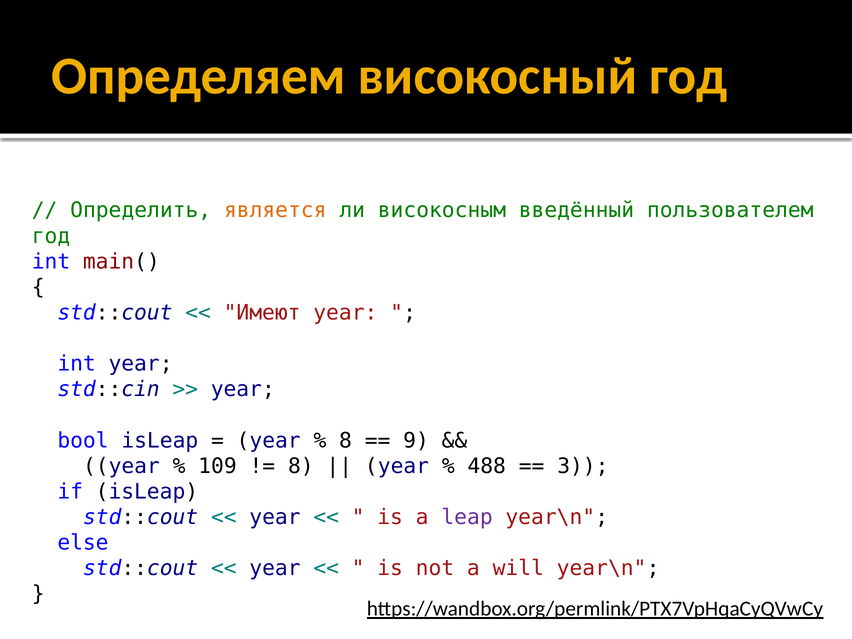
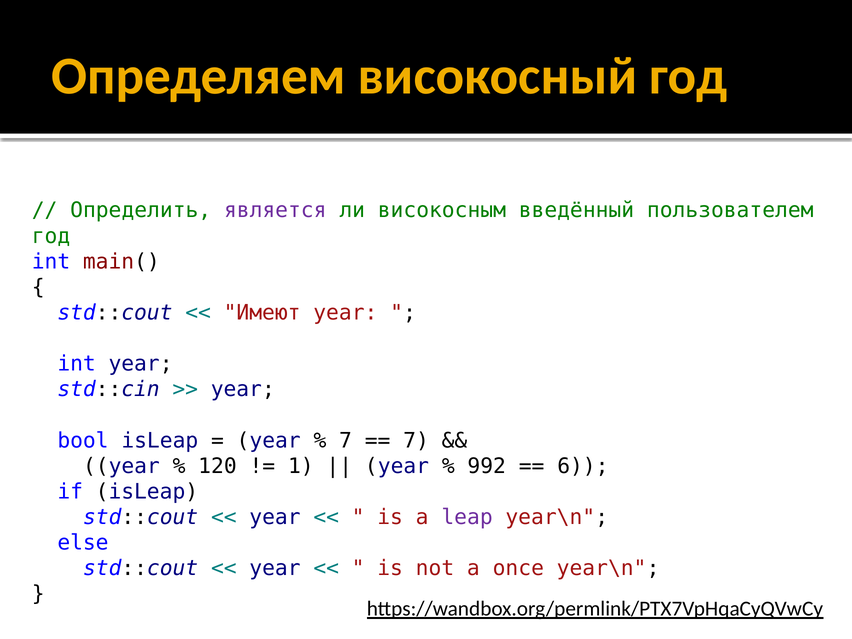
является colour: orange -> purple (275, 210)
8: 8 -> 7 (346, 441)
9: 9 -> 7 (416, 441)
109: 109 -> 120 (217, 466)
8: 8 -> 1 (301, 466)
488: 488 -> 992 (487, 466)
3: 3 -> 6 (583, 466)
will: will -> once (518, 568)
